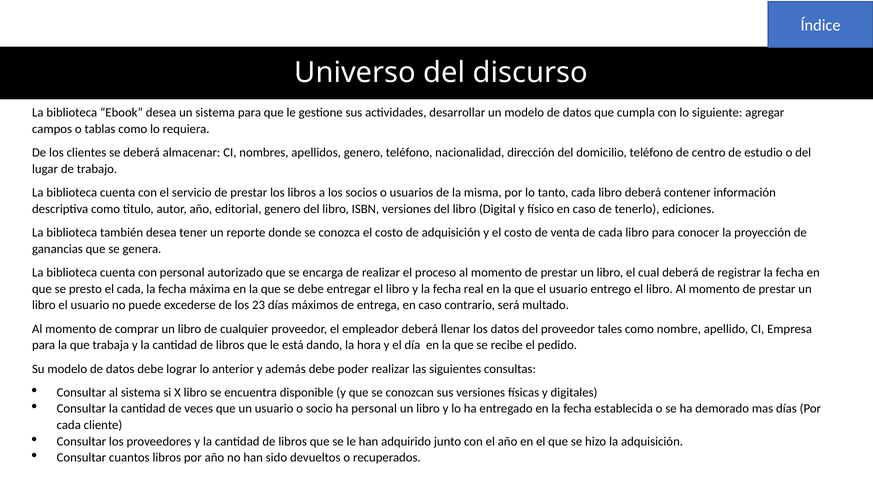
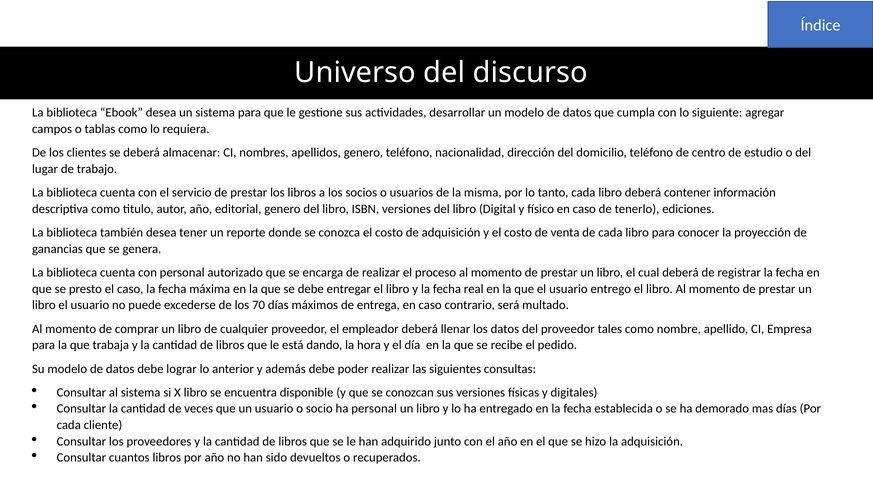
el cada: cada -> caso (130, 289)
23: 23 -> 70 (259, 305)
